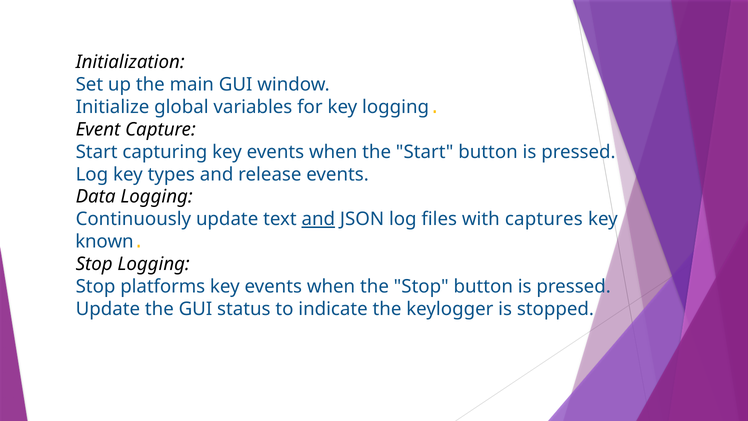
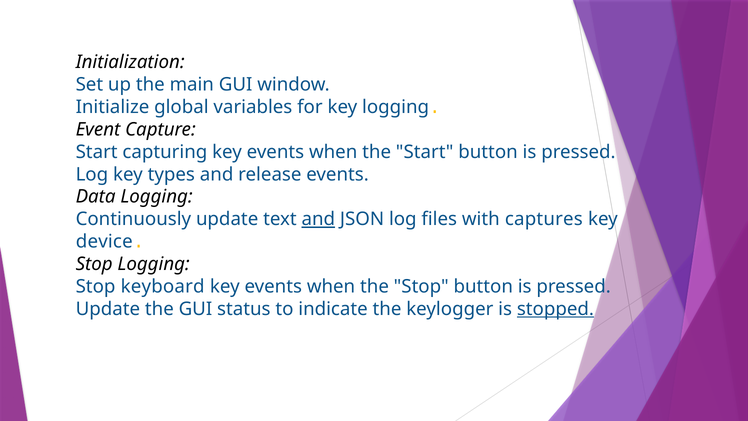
known: known -> device (104, 242)
platforms: platforms -> keyboard (163, 286)
stopped underline: none -> present (555, 309)
